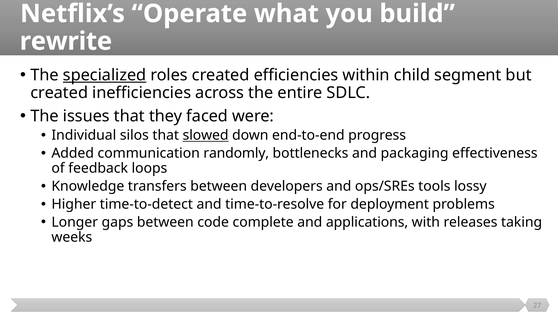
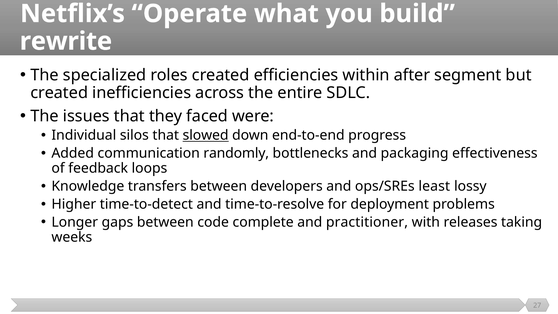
specialized underline: present -> none (105, 75)
child: child -> after (412, 75)
tools: tools -> least (434, 186)
applications: applications -> practitioner (367, 222)
